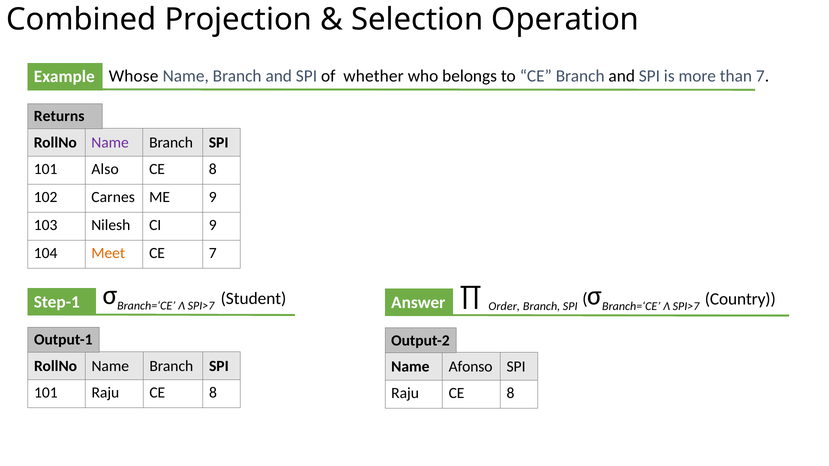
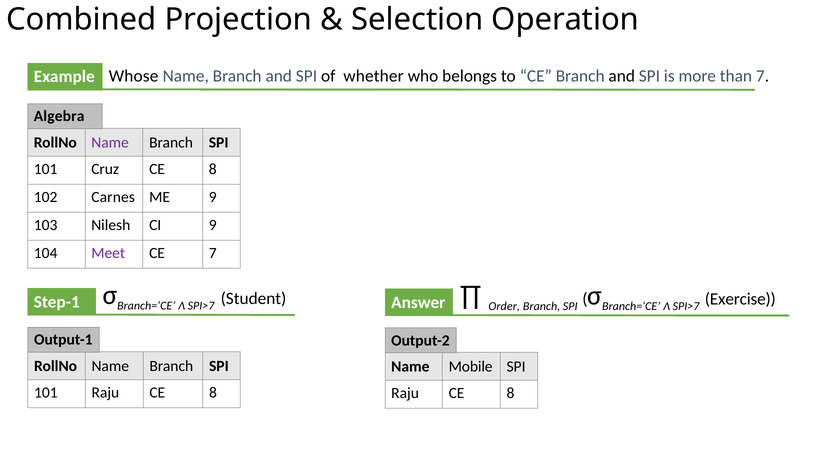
Returns: Returns -> Algebra (59, 116)
Also: Also -> Cruz (105, 169)
Meet colour: orange -> purple (108, 253)
Country: Country -> Exercise (740, 299)
Afonso: Afonso -> Mobile (471, 367)
